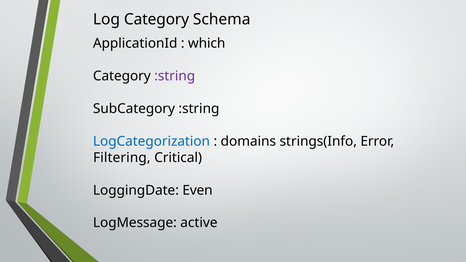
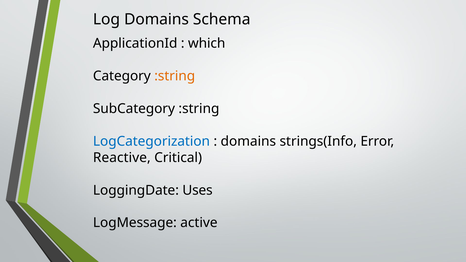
Log Category: Category -> Domains (156, 19)
:string colour: purple -> orange (175, 76)
Filtering: Filtering -> Reactive (122, 158)
Even: Even -> Uses (198, 190)
